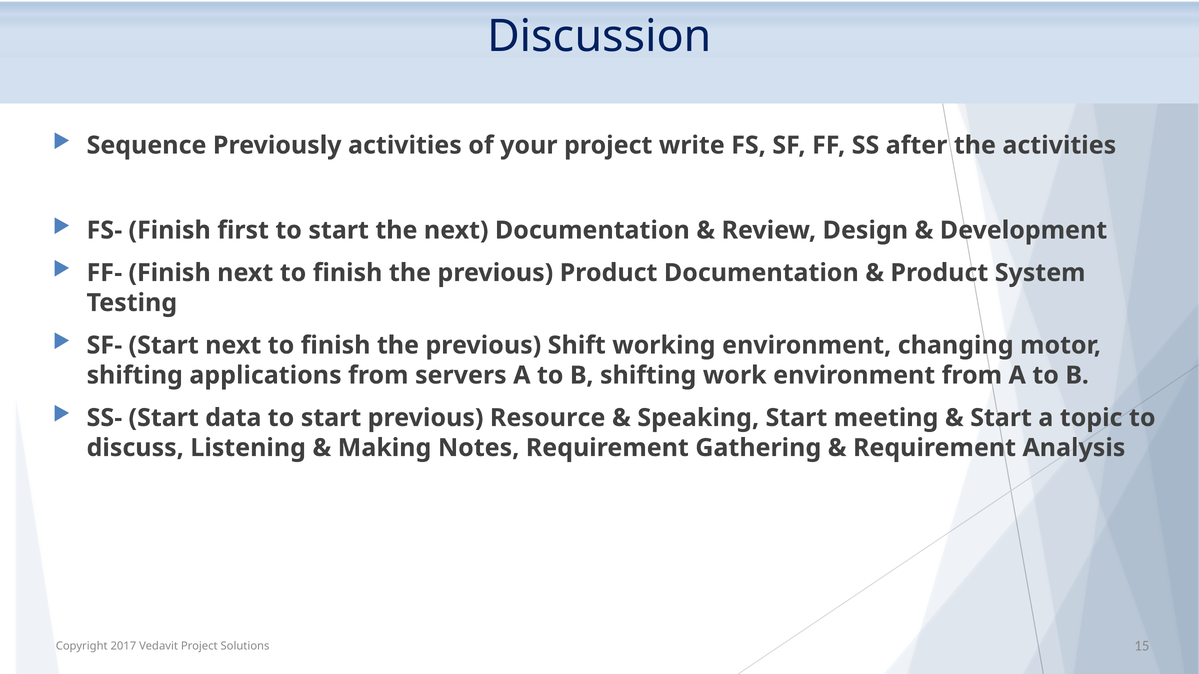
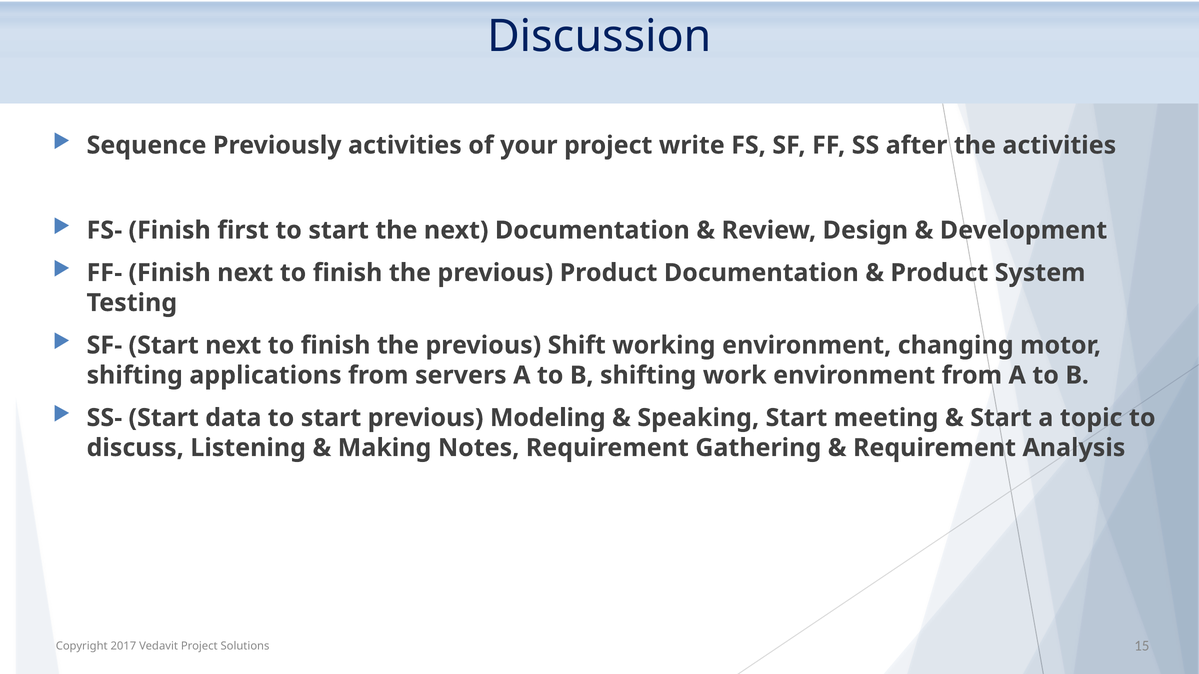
Resource: Resource -> Modeling (548, 418)
